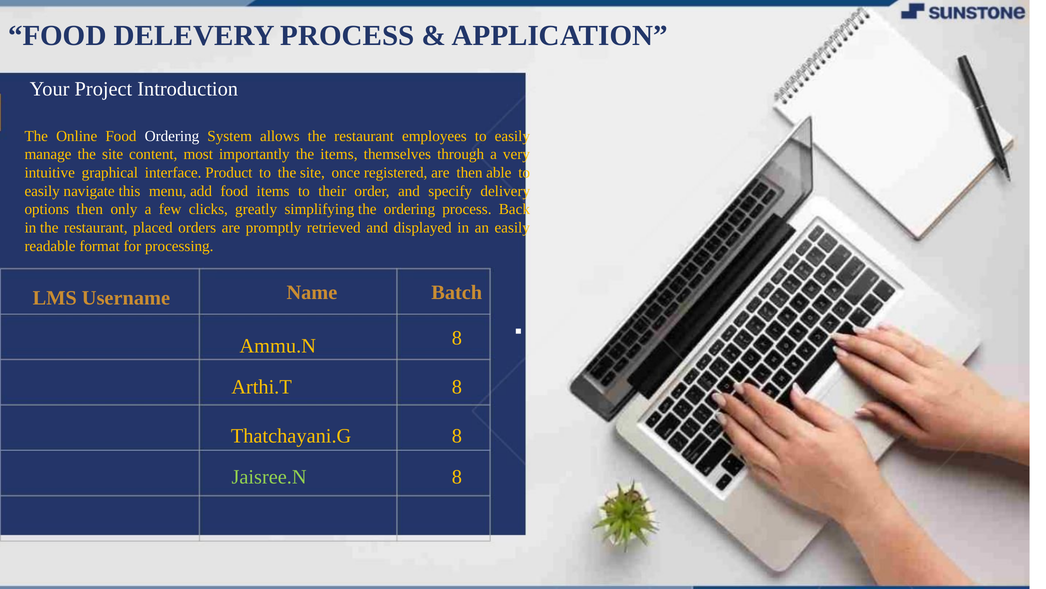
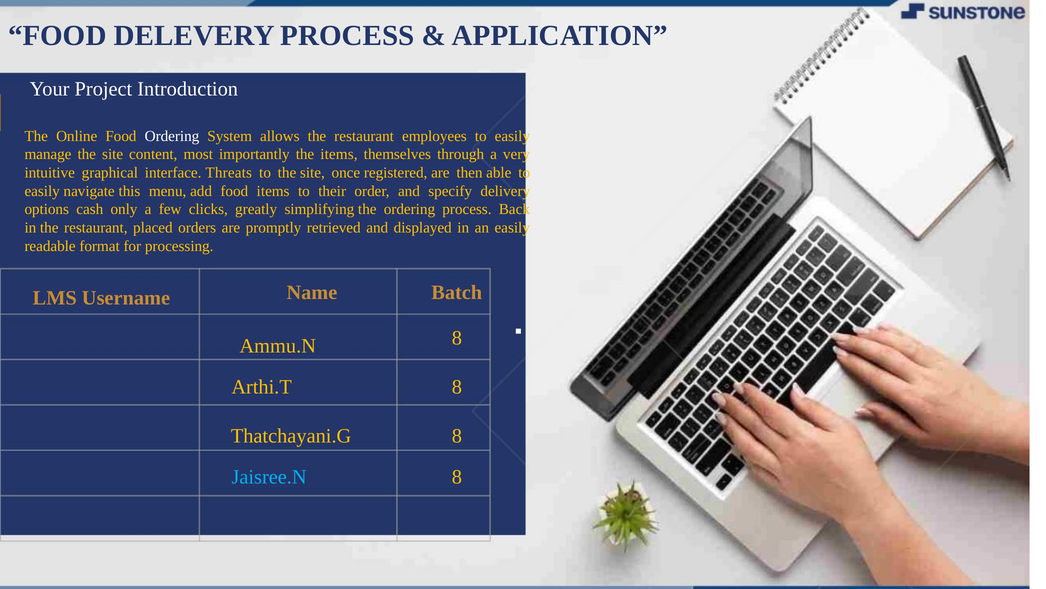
Product: Product -> Threats (229, 173)
options then: then -> cash (90, 209)
Jaisree.N colour: light green -> light blue (269, 476)
